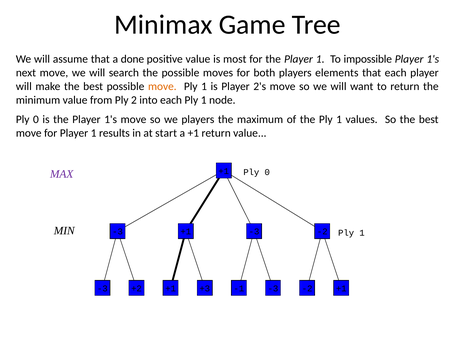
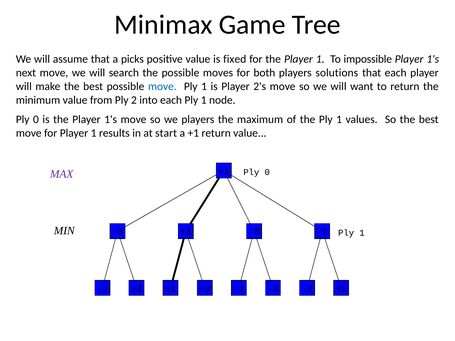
done: done -> picks (132, 59)
most: most -> fixed (235, 59)
elements: elements -> solutions (337, 73)
move colour: orange -> blue (162, 86)
